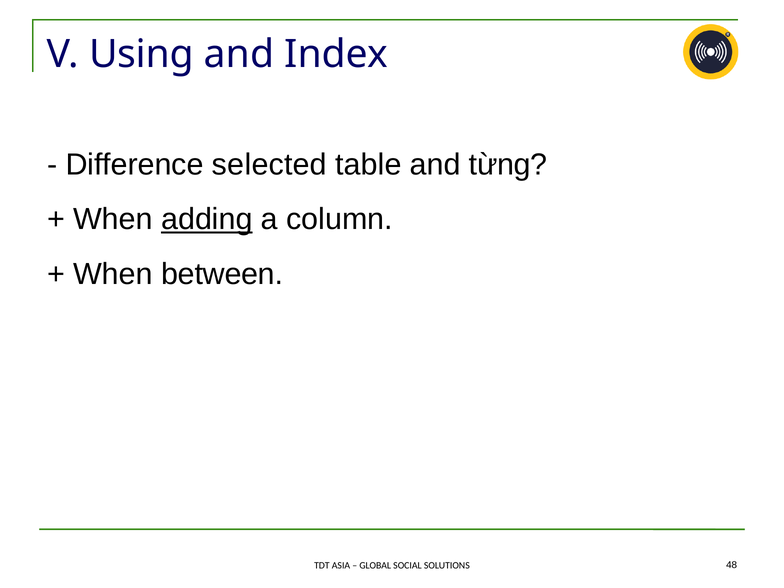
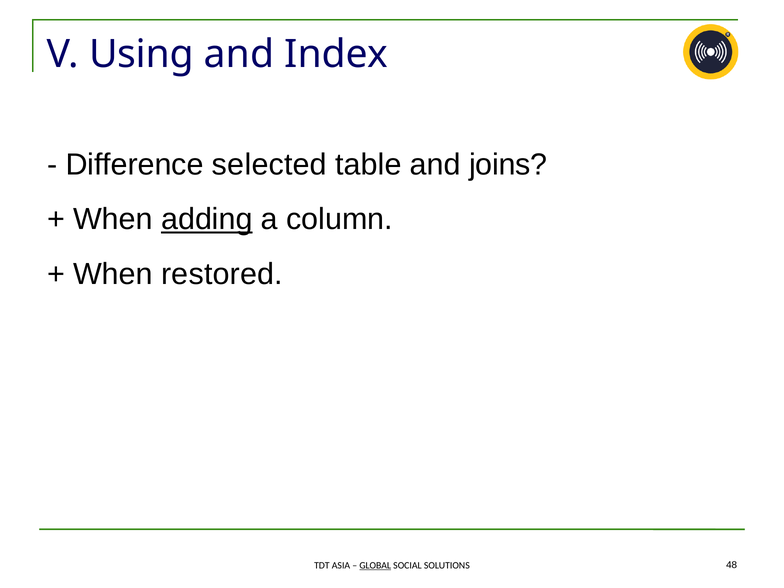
từng: từng -> joins (508, 164)
between: between -> restored (222, 274)
GLOBAL underline: none -> present (375, 566)
